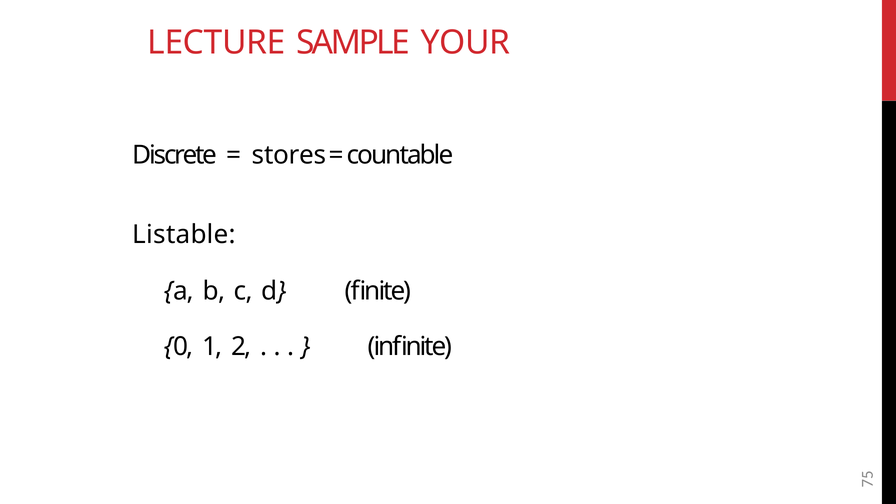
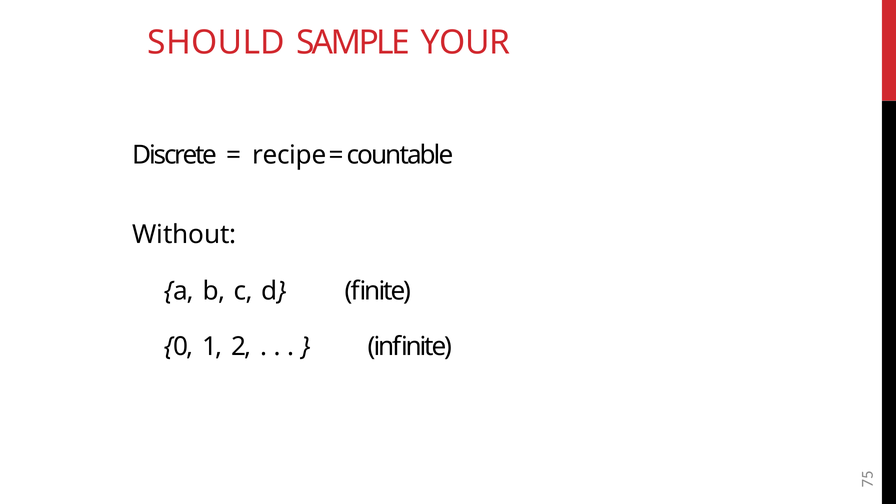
LECTURE: LECTURE -> SHOULD (216, 43)
stores: stores -> recipe (289, 155)
Listable: Listable -> Without (184, 234)
